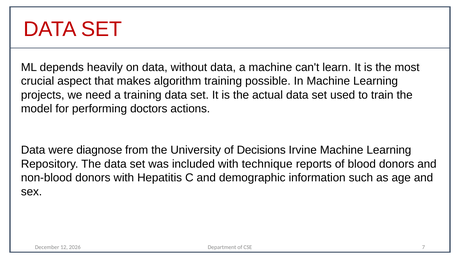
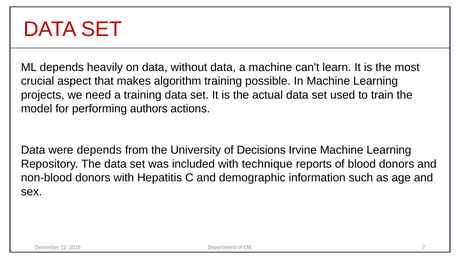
doctors: doctors -> authors (149, 109)
were diagnose: diagnose -> depends (99, 150)
